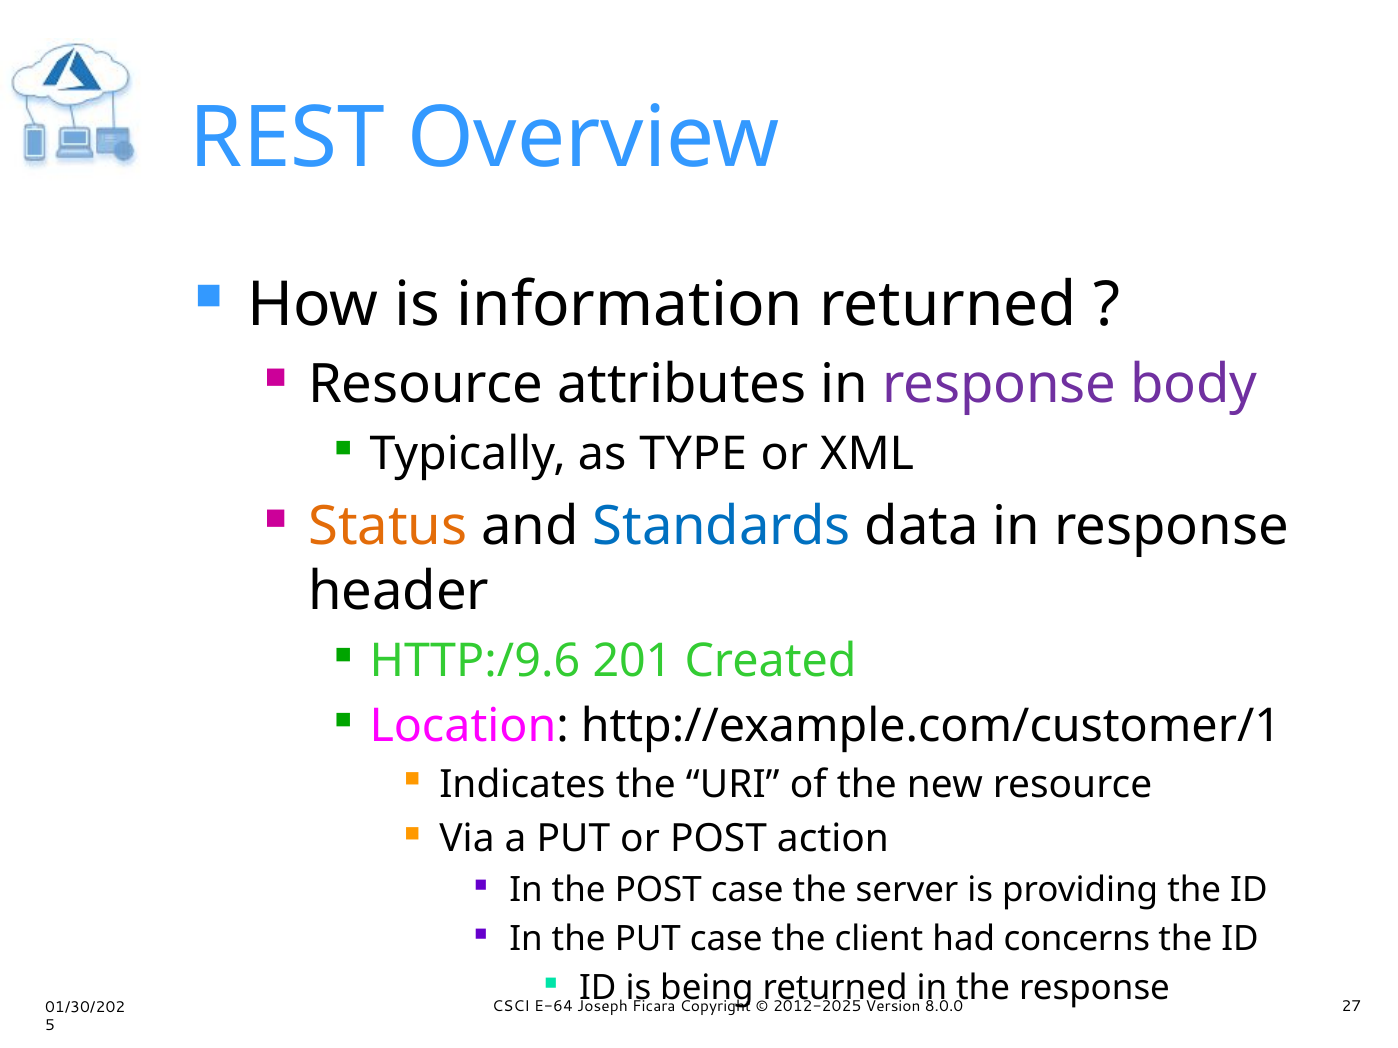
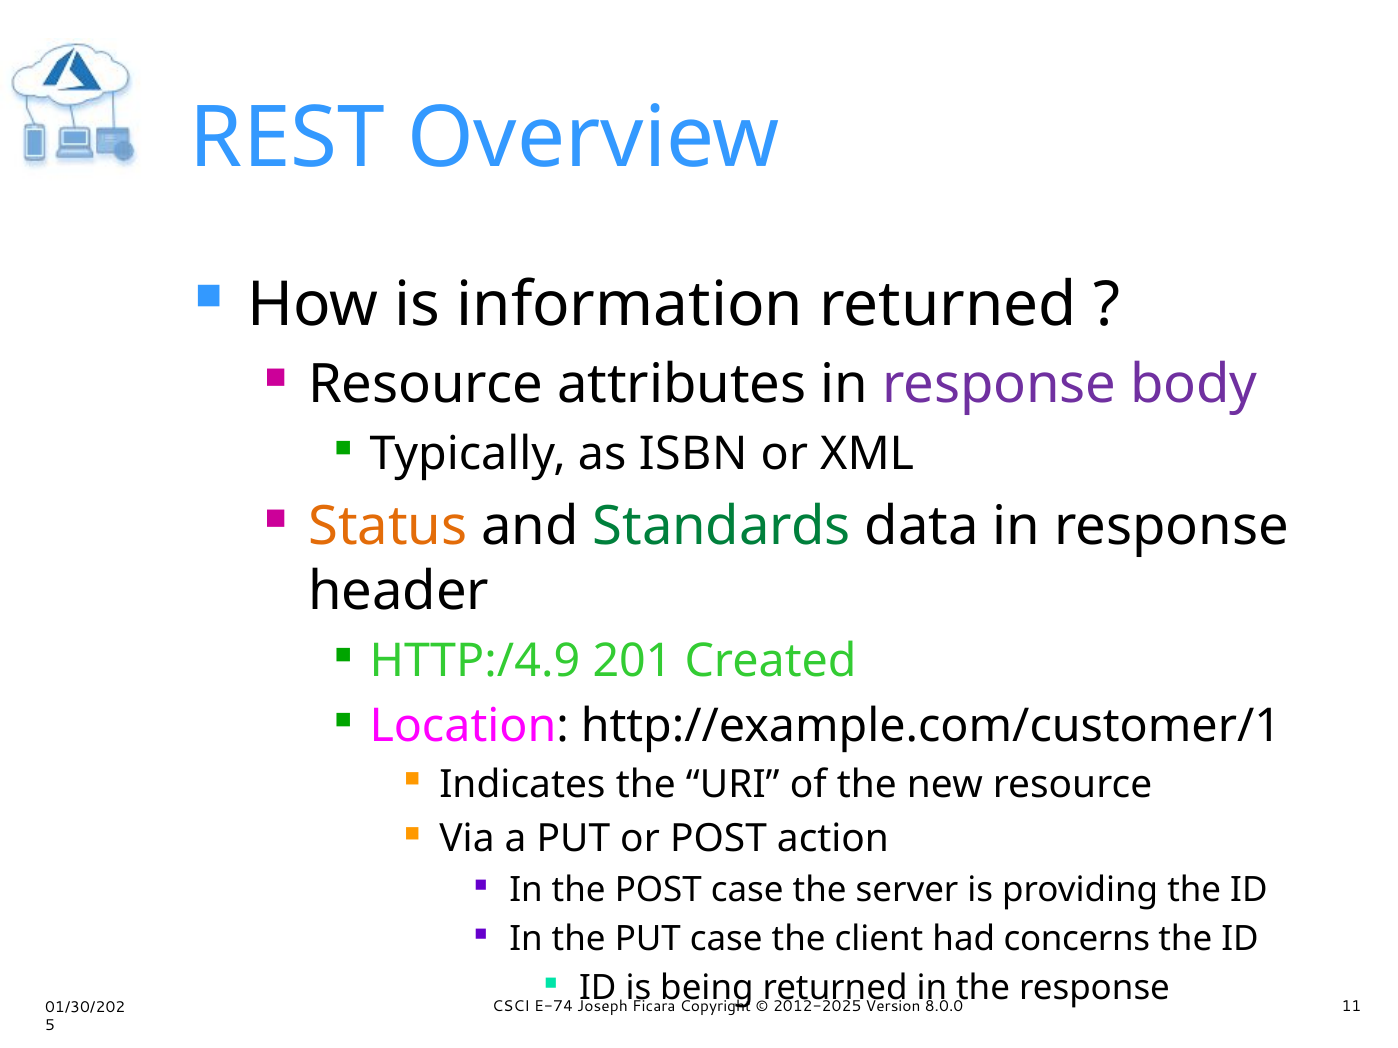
TYPE: TYPE -> ISBN (693, 455)
Standards colour: blue -> green (722, 527)
HTTP:/9.6: HTTP:/9.6 -> HTTP:/4.9 (475, 661)
27: 27 -> 11 (1351, 1007)
E-64: E-64 -> E-74 (554, 1007)
